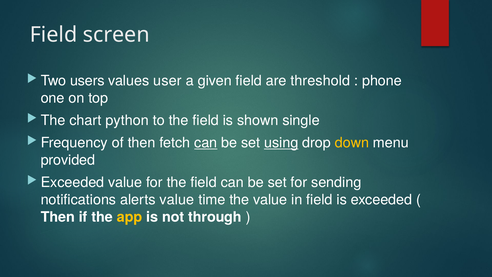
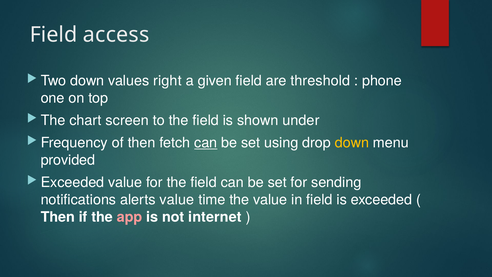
screen: screen -> access (116, 35)
Two users: users -> down (87, 81)
user: user -> right (167, 81)
python: python -> screen (127, 120)
single: single -> under (301, 120)
using underline: present -> none (281, 143)
app colour: yellow -> pink (130, 217)
through: through -> internet (215, 217)
